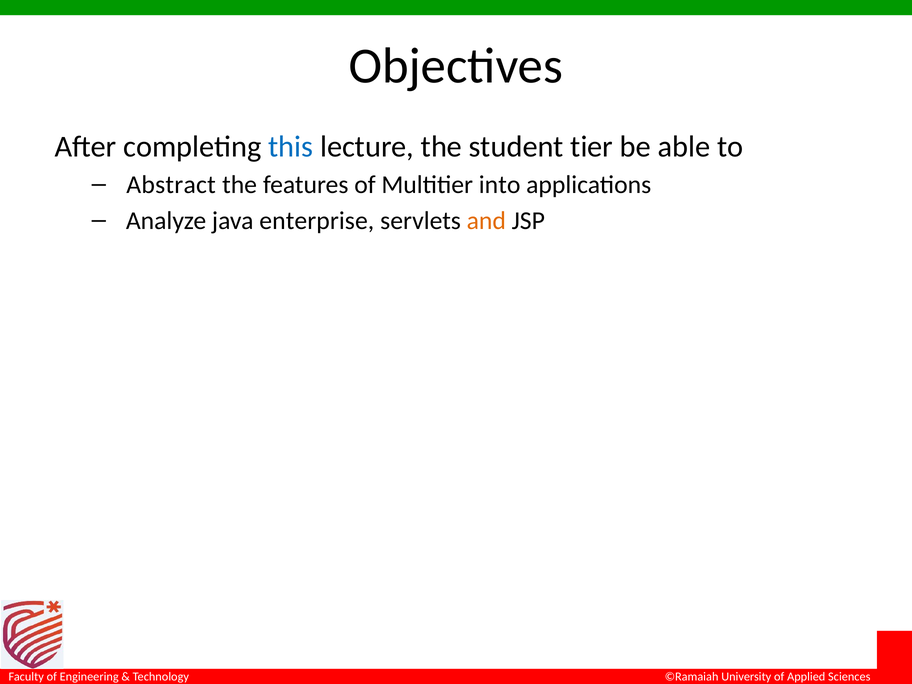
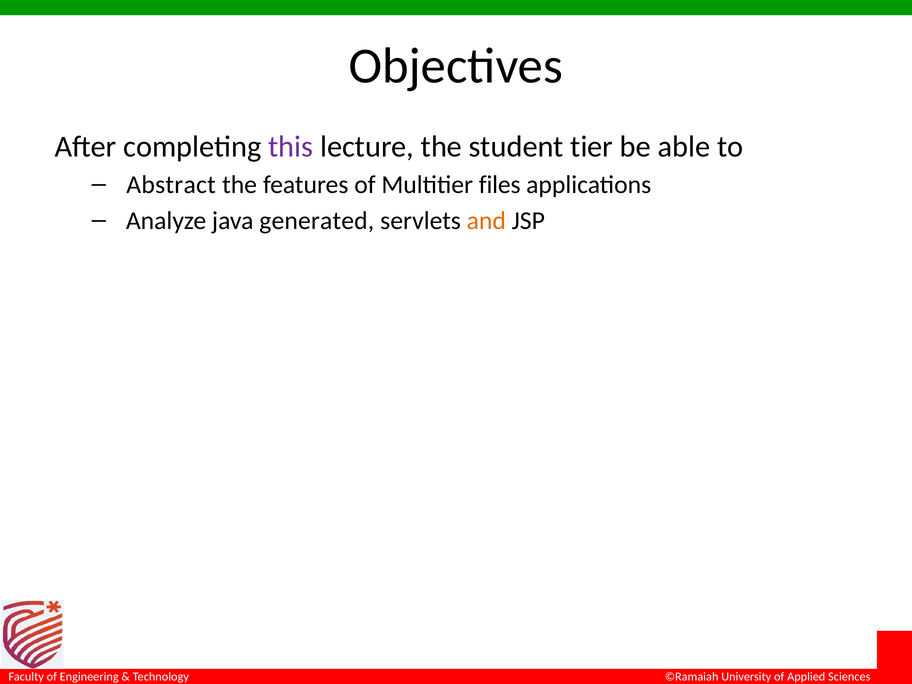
this colour: blue -> purple (291, 146)
into: into -> files (500, 185)
enterprise: enterprise -> generated (317, 221)
